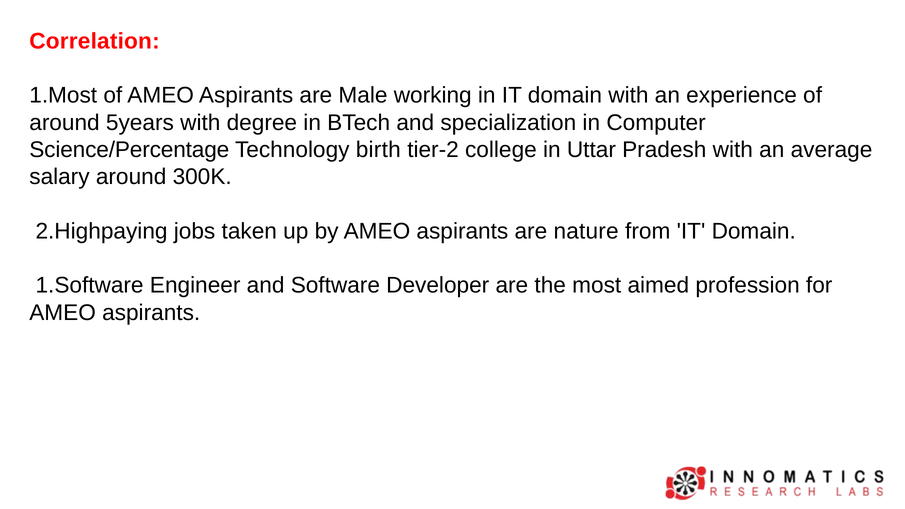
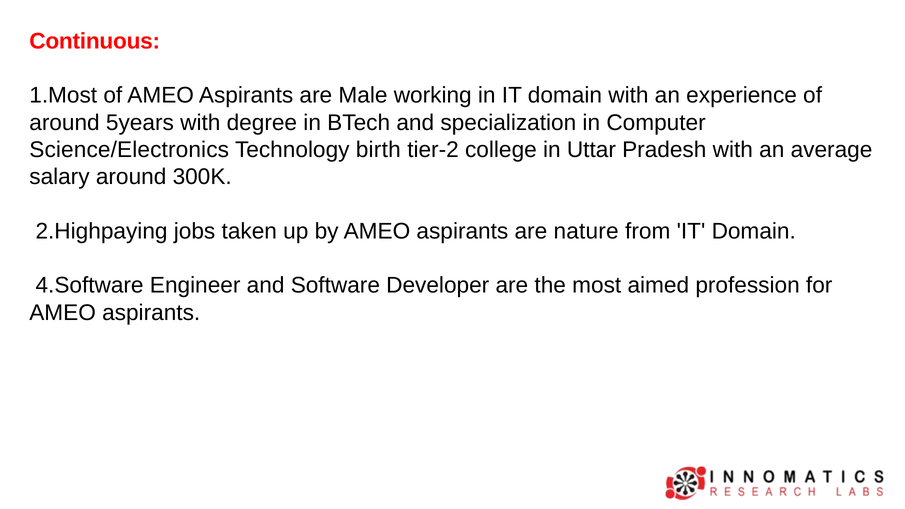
Correlation: Correlation -> Continuous (95, 41)
Science/Percentage: Science/Percentage -> Science/Electronics (129, 150)
1.Software: 1.Software -> 4.Software (90, 285)
